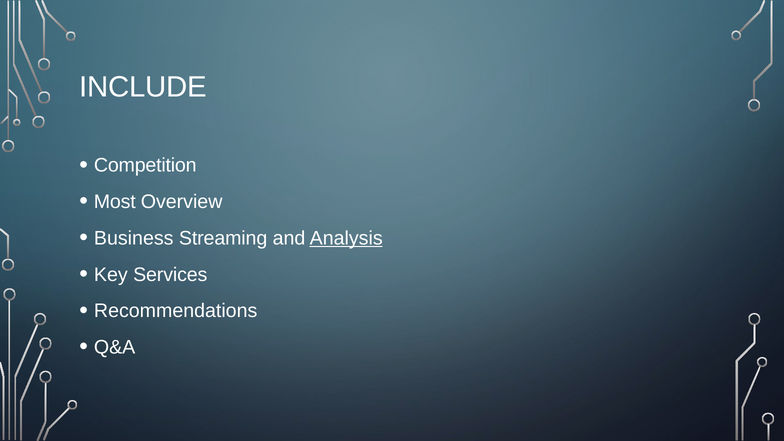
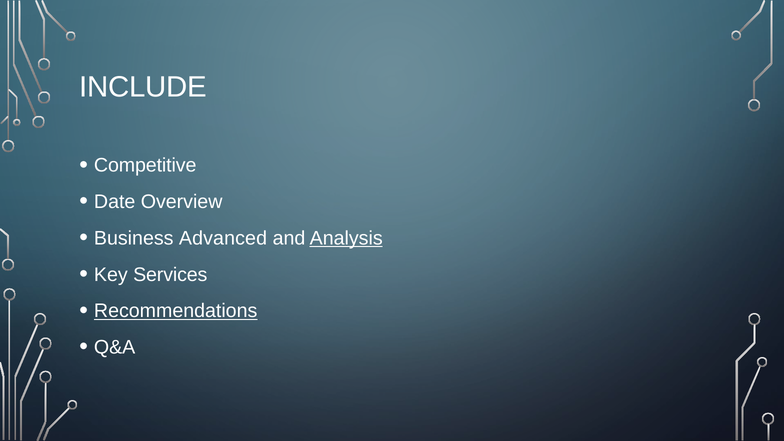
Competition: Competition -> Competitive (145, 165)
Most: Most -> Date (115, 202)
Streaming: Streaming -> Advanced (223, 238)
Recommendations underline: none -> present (176, 311)
